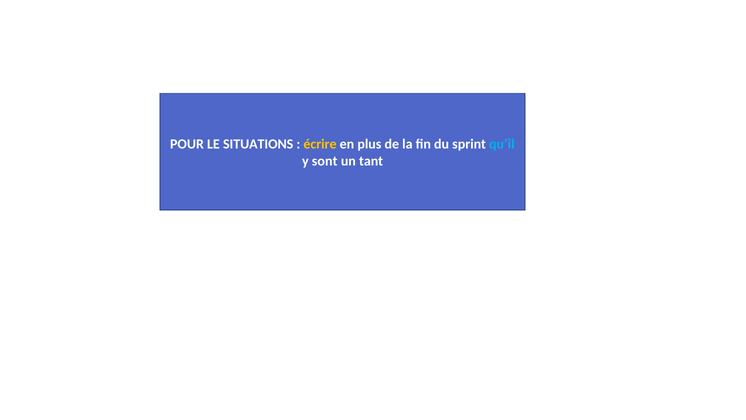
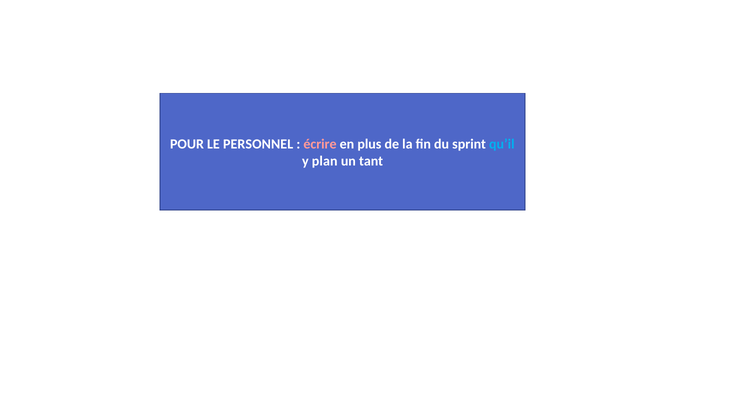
SITUATIONS: SITUATIONS -> PERSONNEL (258, 144)
écrire colour: yellow -> pink (320, 144)
sont: sont -> plan (325, 161)
